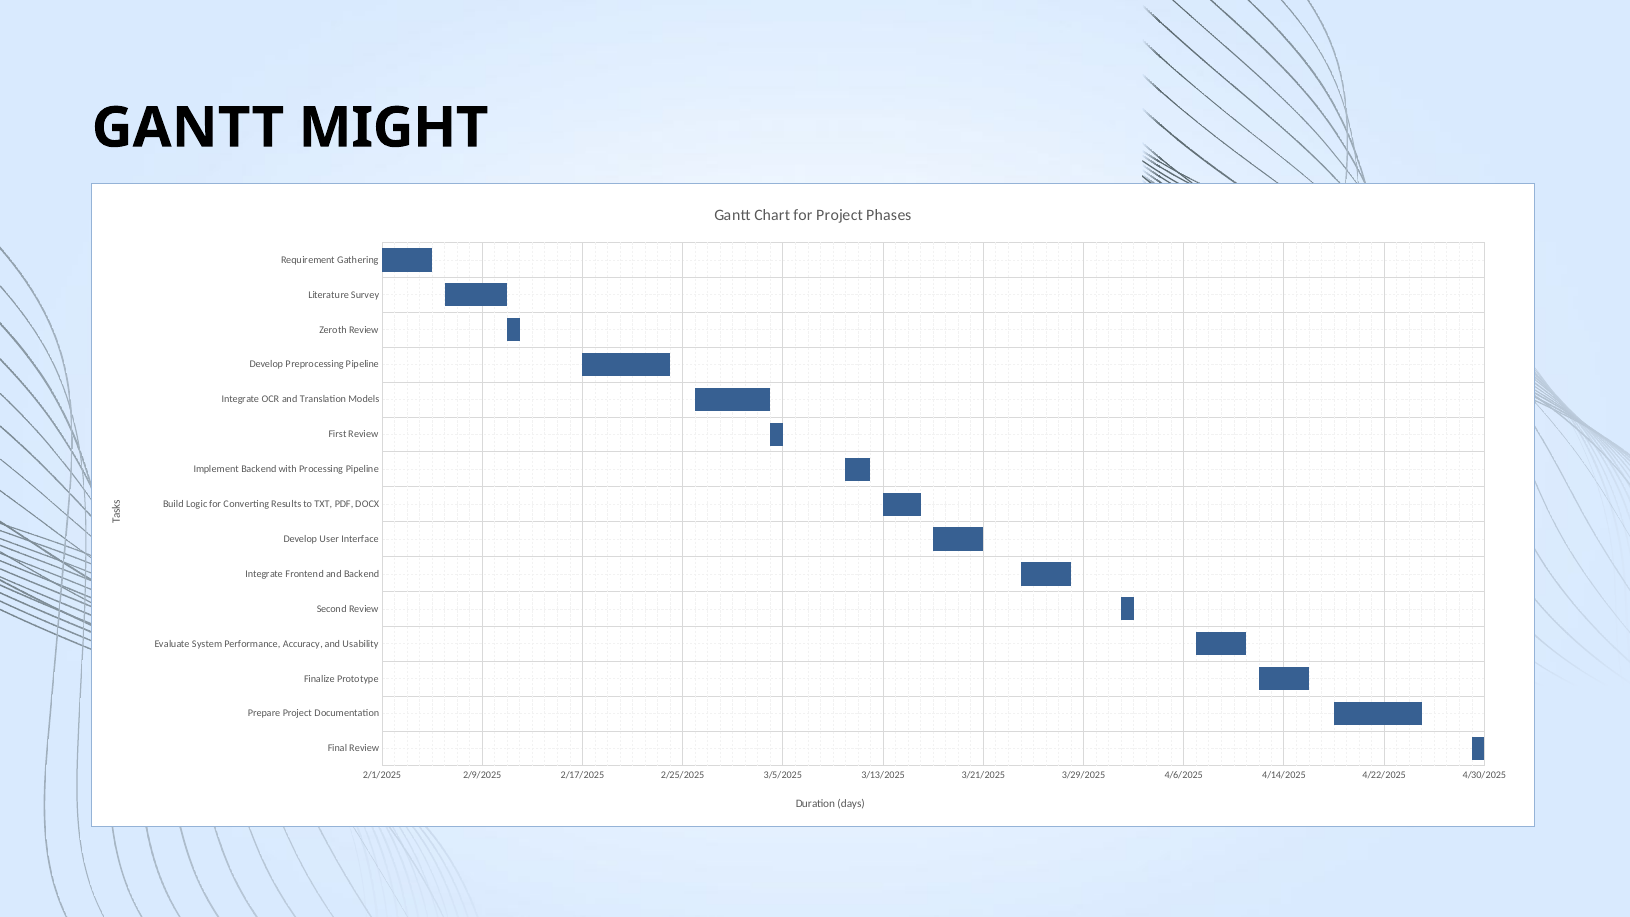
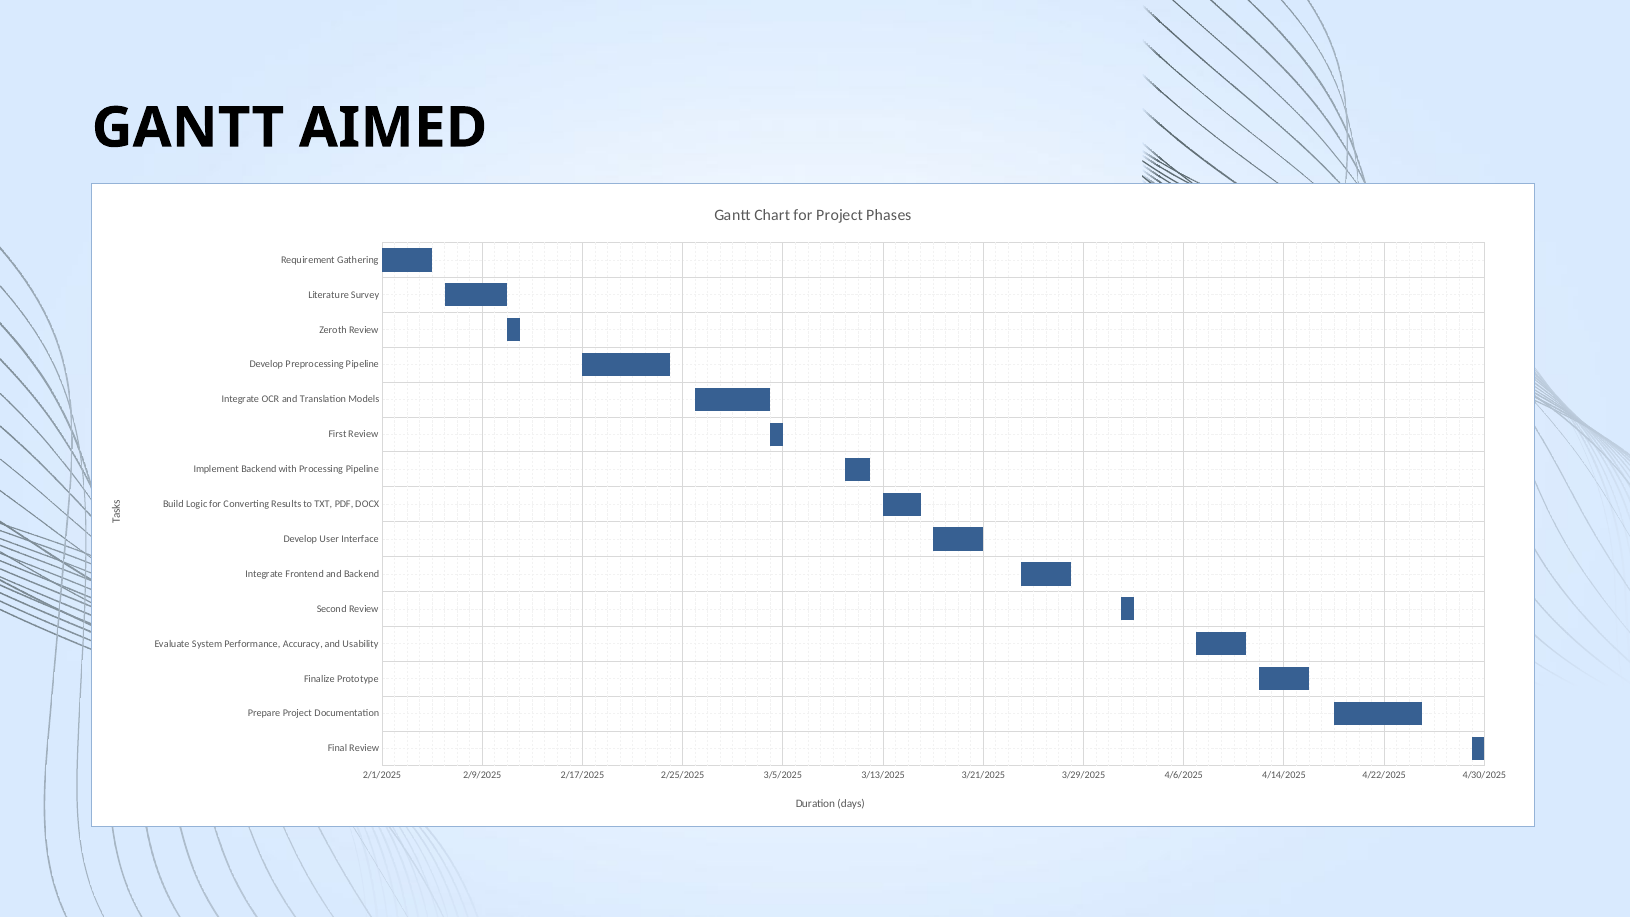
MIGHT: MIGHT -> AIMED (393, 128)
